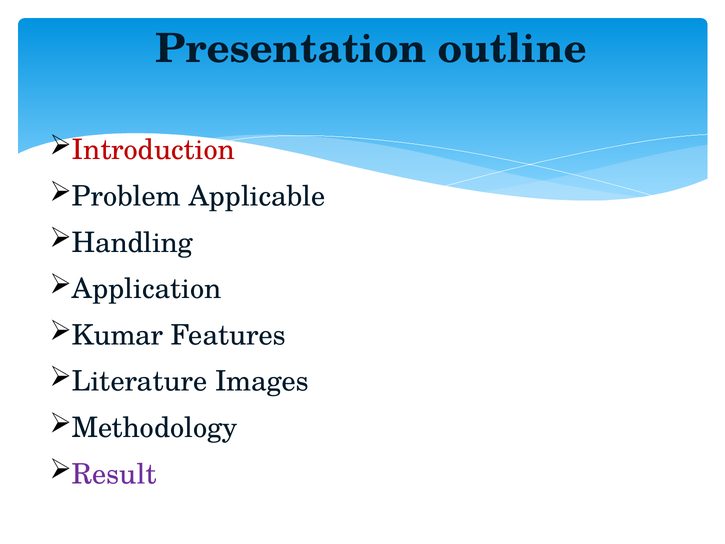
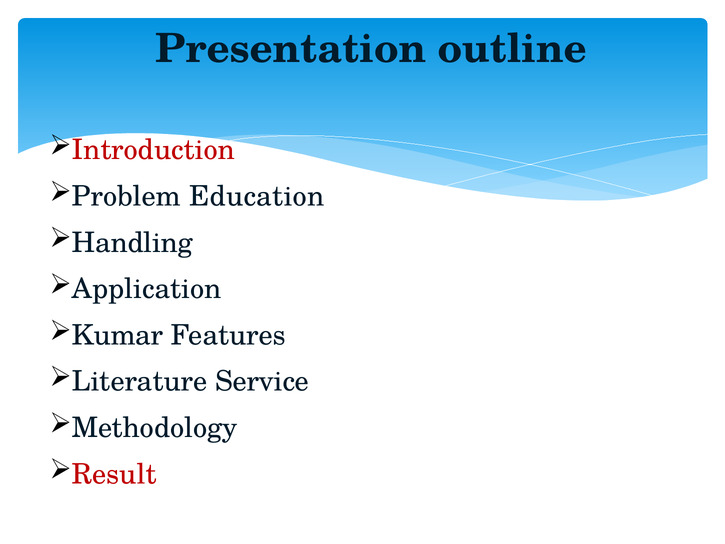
Applicable: Applicable -> Education (257, 196)
Images: Images -> Service (262, 381)
Result colour: purple -> red (114, 474)
